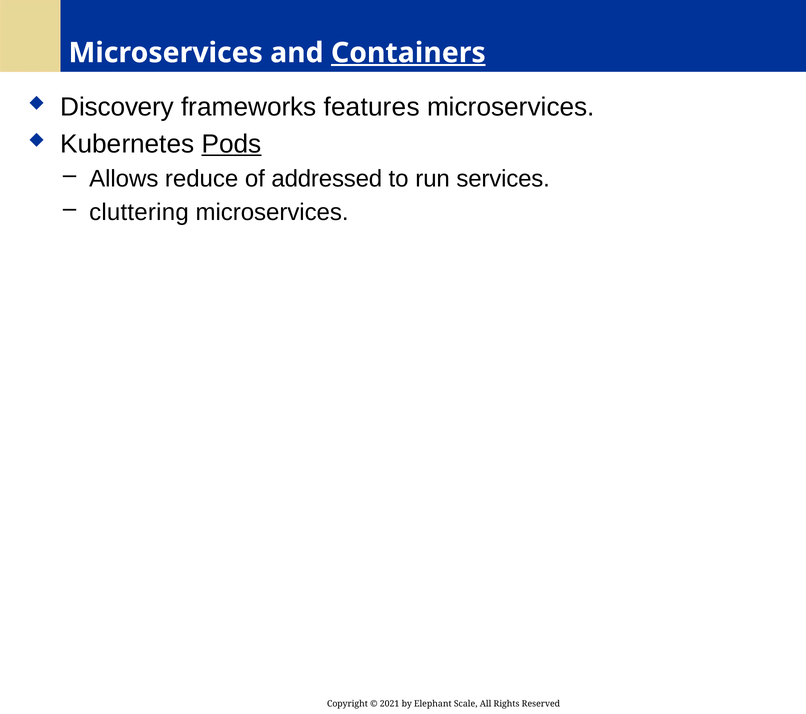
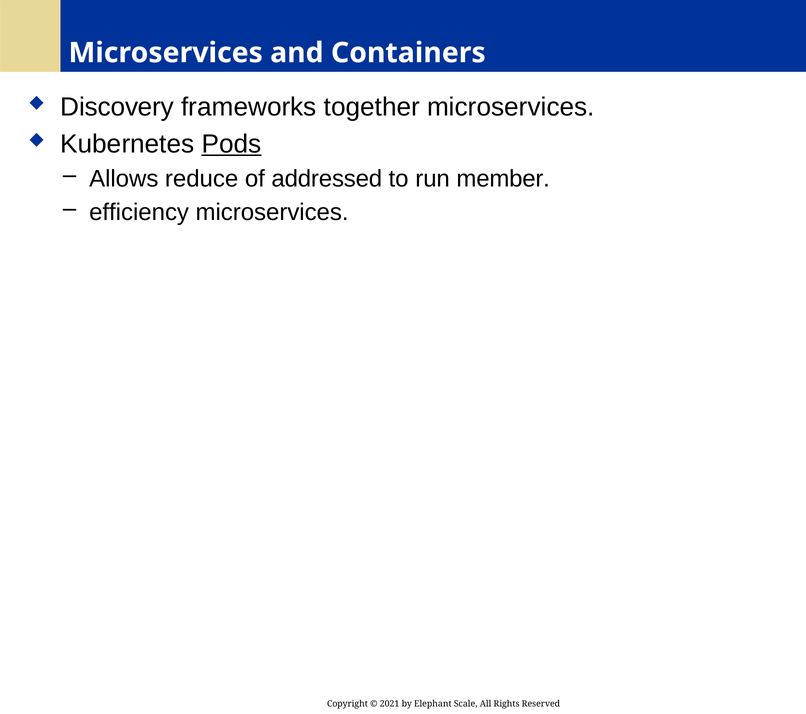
Containers underline: present -> none (408, 53)
features: features -> together (372, 107)
services: services -> member (503, 179)
cluttering: cluttering -> efficiency (139, 212)
